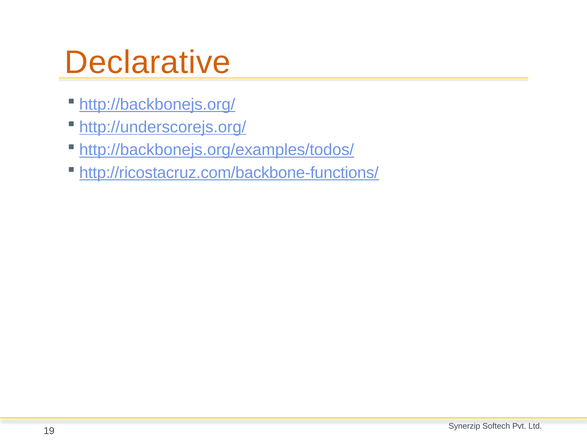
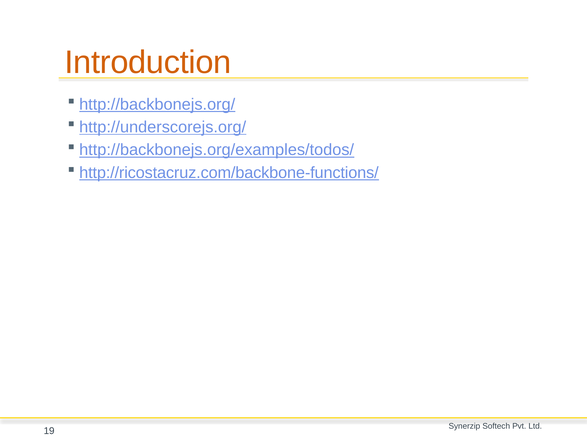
Declarative: Declarative -> Introduction (148, 63)
